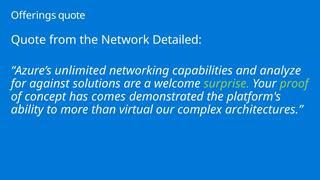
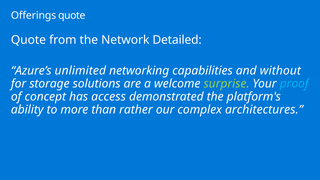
analyze: analyze -> without (280, 71)
against: against -> storage (49, 84)
proof colour: light green -> light blue (294, 84)
comes: comes -> access (109, 97)
virtual: virtual -> rather (136, 110)
